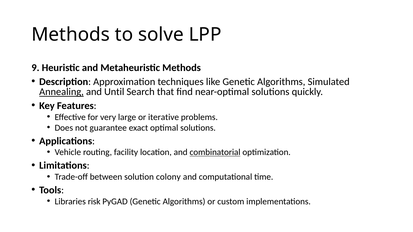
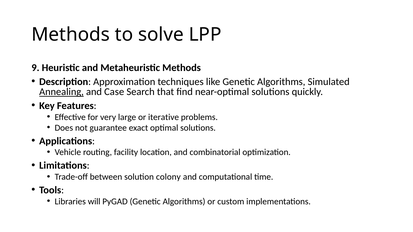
Until: Until -> Case (114, 92)
combinatorial underline: present -> none (215, 153)
risk: risk -> will (94, 202)
